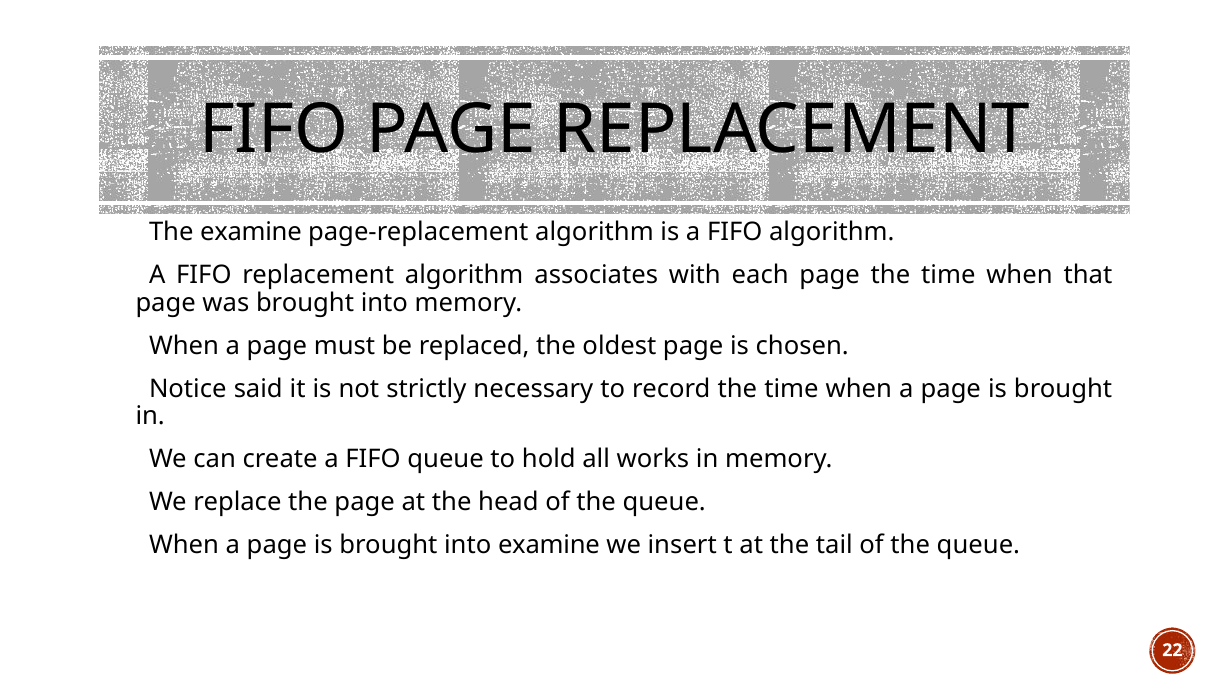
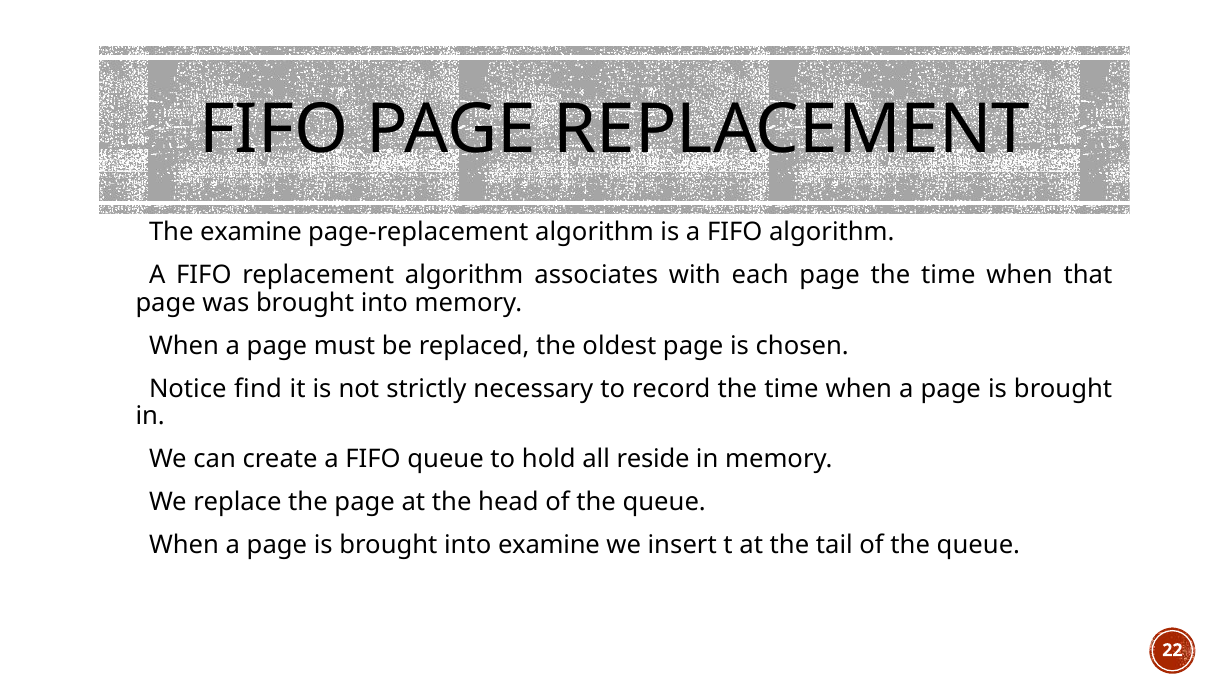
said: said -> find (258, 389)
works: works -> reside (653, 460)
